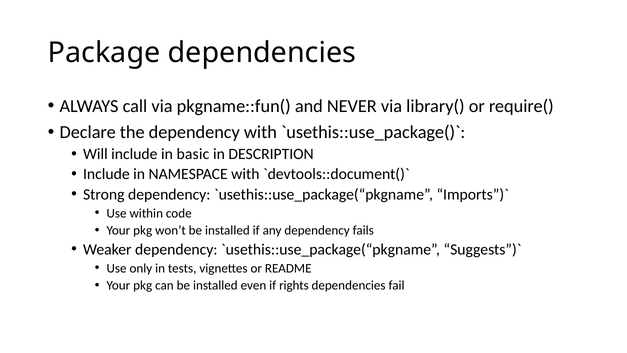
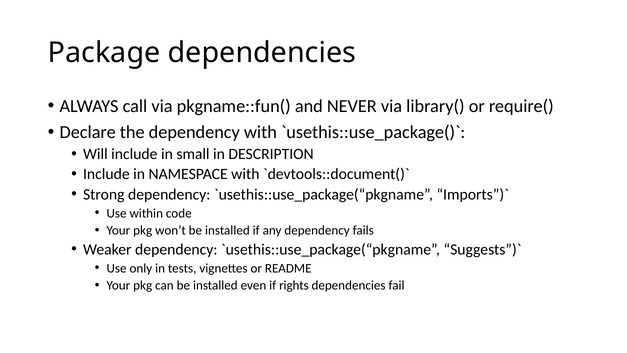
basic: basic -> small (193, 154)
